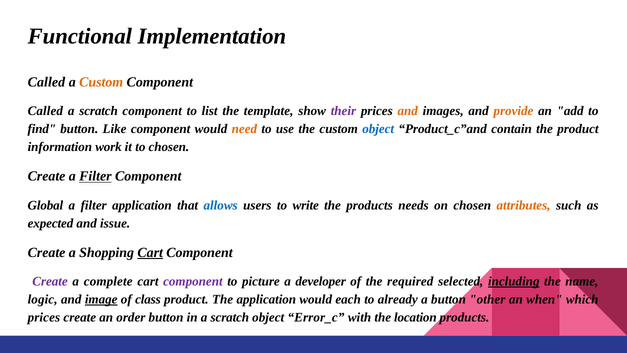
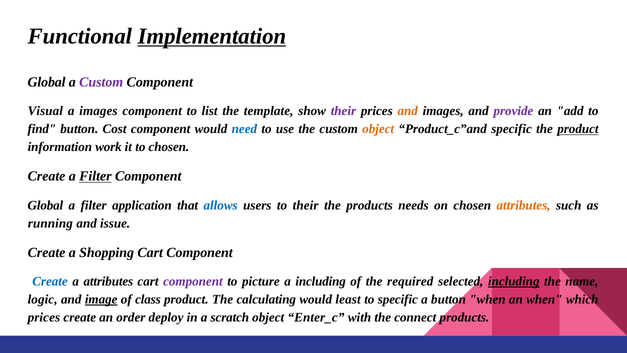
Implementation underline: none -> present (212, 36)
Called: Called -> Global (47, 82)
Custom colour: orange -> purple (101, 82)
Called: Called -> Visual (45, 111)
scratch: scratch -> images (98, 111)
provide colour: orange -> purple (513, 111)
Like: Like -> Cost (115, 129)
need colour: orange -> blue (244, 129)
object colour: blue -> orange (378, 129)
Product_c”and contain: contain -> specific (512, 129)
product underline: none -> present (578, 129)
to write: write -> their (306, 205)
expected: expected -> running (50, 223)
Cart underline: present -> none (150, 252)
Create colour: purple -> blue (50, 281)
a complete: complete -> attributes (108, 281)
a developer: developer -> including (321, 281)
The application: application -> calculating (266, 299)
each: each -> least (348, 299)
to already: already -> specific (398, 299)
button other: other -> when (487, 299)
order button: button -> deploy (166, 317)
Error_c: Error_c -> Enter_c (316, 317)
location: location -> connect (415, 317)
